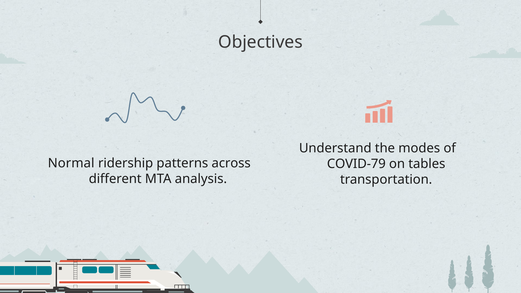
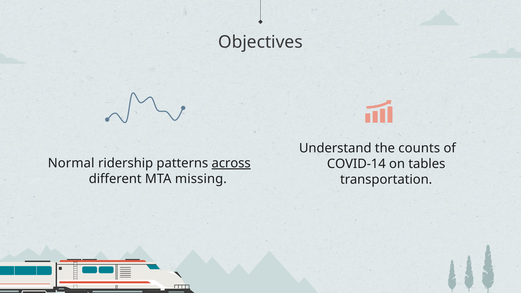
modes: modes -> counts (419, 148)
across underline: none -> present (231, 163)
COVID-79: COVID-79 -> COVID-14 (356, 164)
analysis: analysis -> missing (201, 179)
